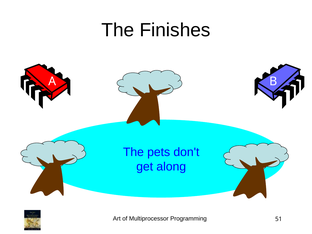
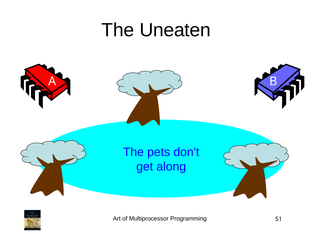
Finishes: Finishes -> Uneaten (175, 30)
